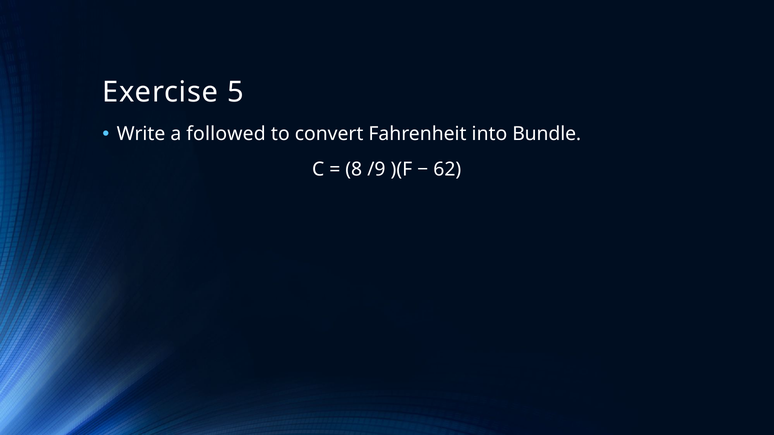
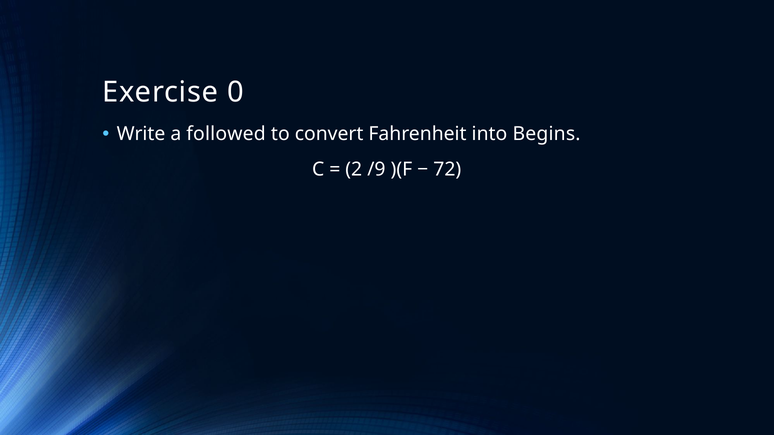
5: 5 -> 0 (236, 92)
Bundle: Bundle -> Begins (547, 134)
8: 8 -> 2 (354, 170)
62: 62 -> 72 (447, 170)
